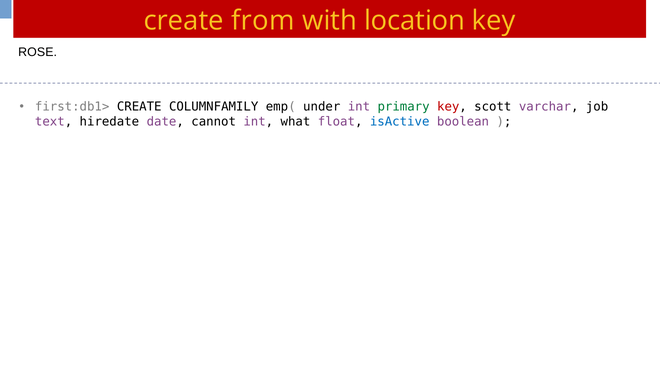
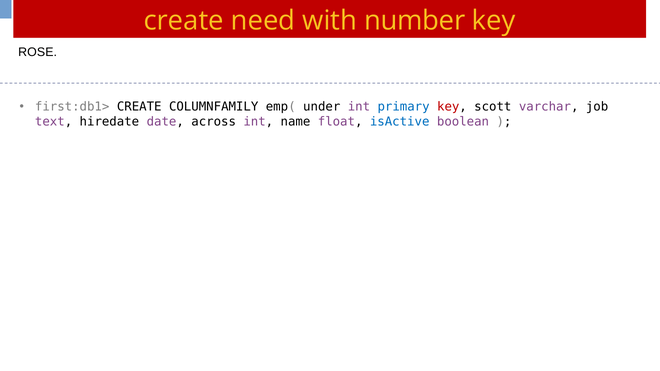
from: from -> need (263, 21)
location: location -> number (415, 21)
primary colour: green -> blue (404, 107)
cannot: cannot -> across (214, 122)
what: what -> name (295, 122)
